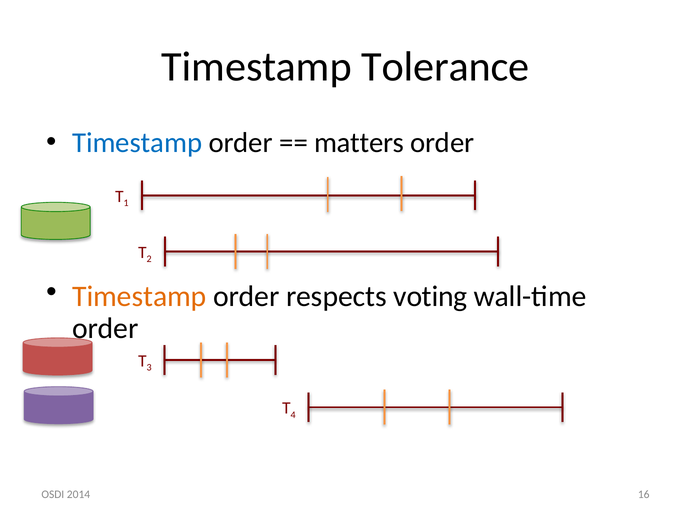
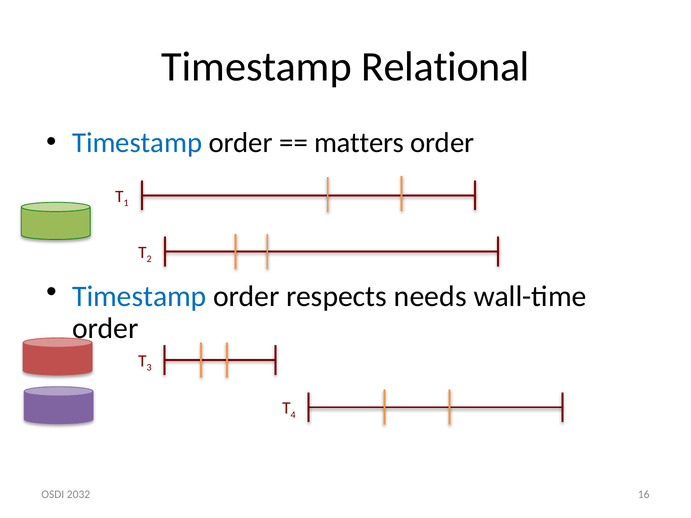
Tolerance: Tolerance -> Relational (446, 67)
Timestamp colour: orange -> blue (139, 297)
voting: voting -> needs (430, 297)
2014: 2014 -> 2032 (79, 495)
